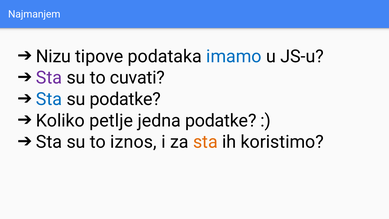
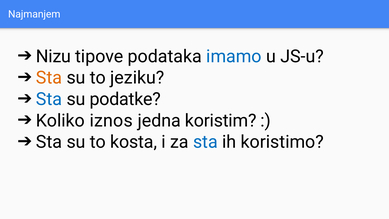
Sta colour: purple -> orange (49, 78)
cuvati: cuvati -> jeziku (137, 78)
petlje: petlje -> iznos (111, 121)
jedna podatke: podatke -> koristim (221, 121)
iznos: iznos -> kosta (134, 142)
sta colour: orange -> blue (205, 142)
